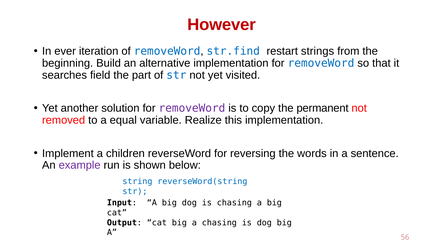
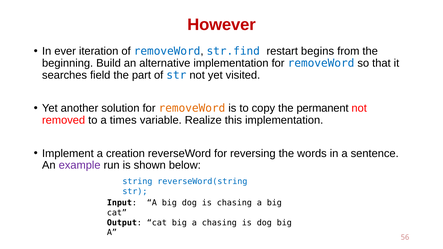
strings: strings -> begins (318, 51)
removeWord colour: purple -> orange (192, 108)
equal: equal -> times (123, 120)
children: children -> creation (125, 153)
